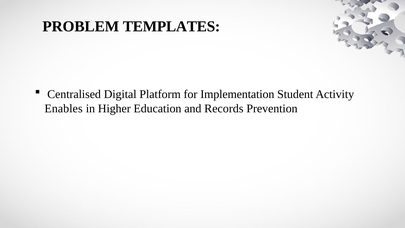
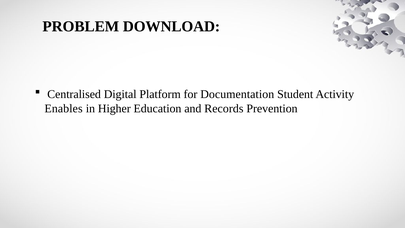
TEMPLATES: TEMPLATES -> DOWNLOAD (171, 26)
Implementation: Implementation -> Documentation (237, 94)
